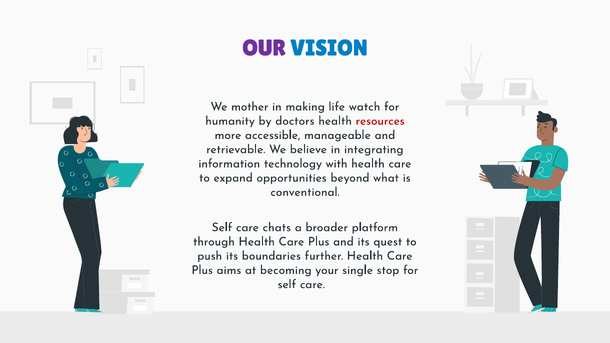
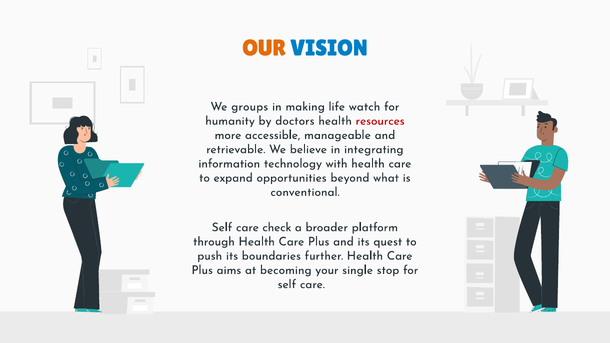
OUR colour: purple -> orange (264, 48)
mother: mother -> groups (250, 107)
chats: chats -> check (277, 227)
